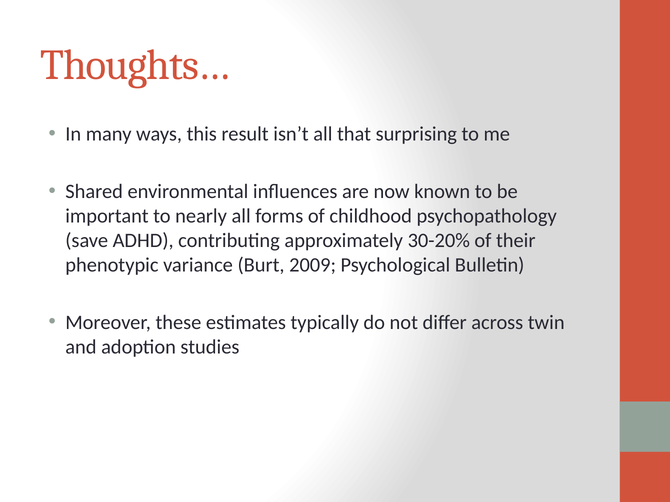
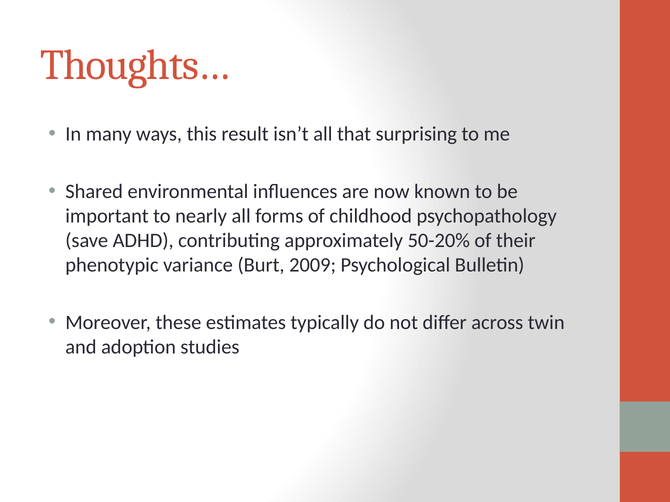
30-20%: 30-20% -> 50-20% (439, 241)
